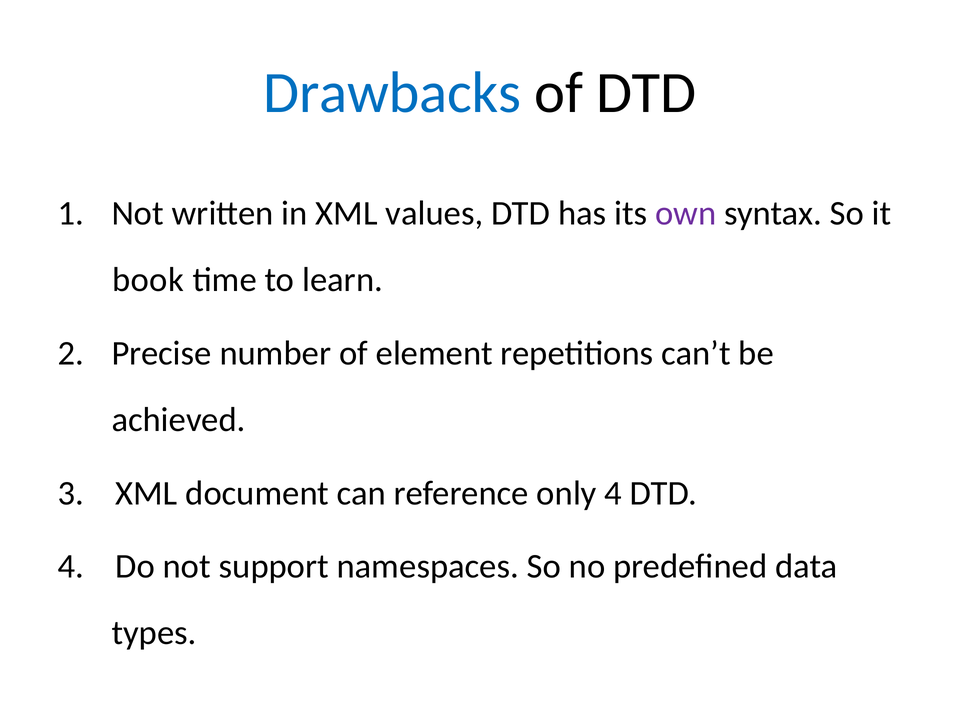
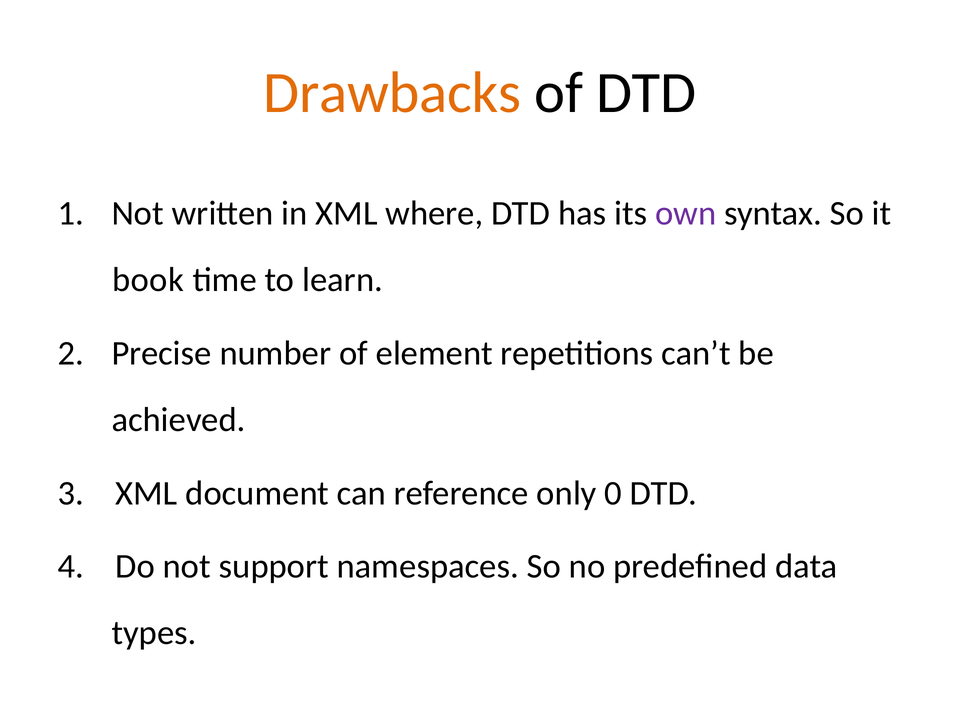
Drawbacks colour: blue -> orange (392, 93)
values: values -> where (434, 213)
only 4: 4 -> 0 (613, 493)
